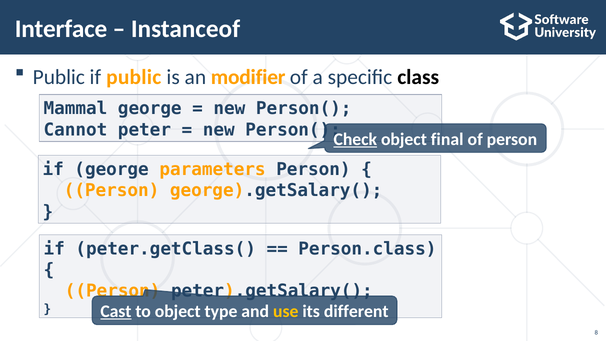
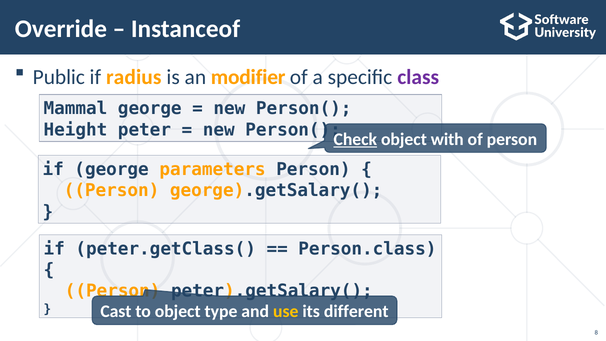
Interface: Interface -> Override (61, 29)
if public: public -> radius (134, 77)
class colour: black -> purple (418, 77)
Cannot: Cannot -> Height (75, 130)
final: final -> with (447, 139)
Cast underline: present -> none (116, 311)
